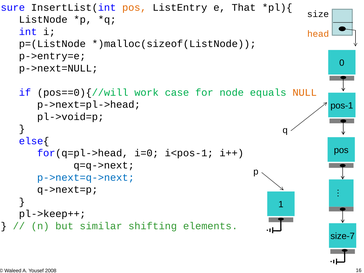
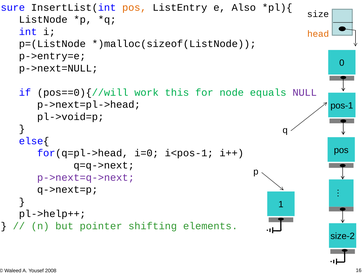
That: That -> Also (244, 7)
case: case -> this (177, 92)
NULL colour: orange -> purple (305, 92)
p->next=q->next colour: blue -> purple (86, 177)
pl->keep++: pl->keep++ -> pl->help++ (52, 214)
similar: similar -> pointer (101, 226)
size-7: size-7 -> size-2 (343, 236)
